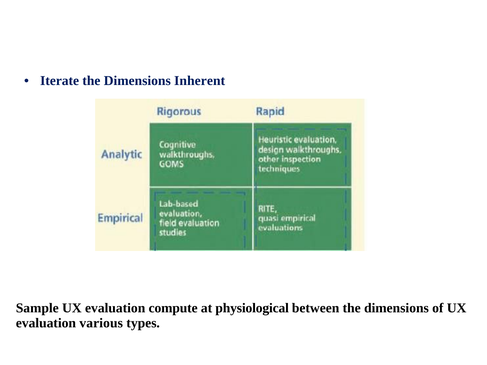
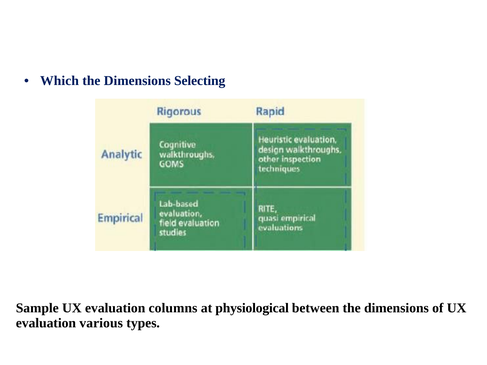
Iterate: Iterate -> Which (60, 81)
Inherent: Inherent -> Selecting (200, 81)
compute: compute -> columns (173, 308)
